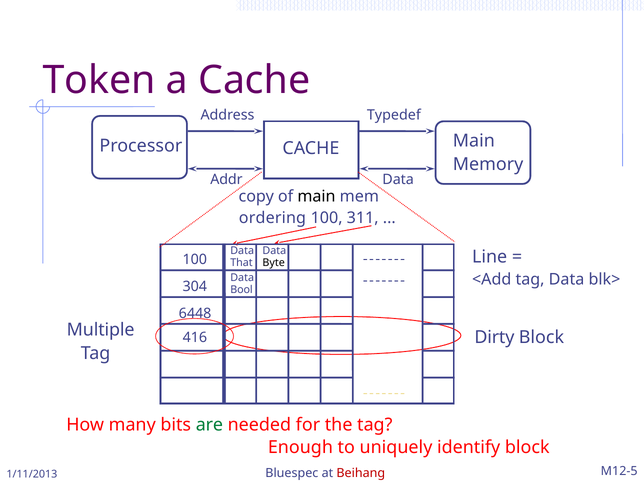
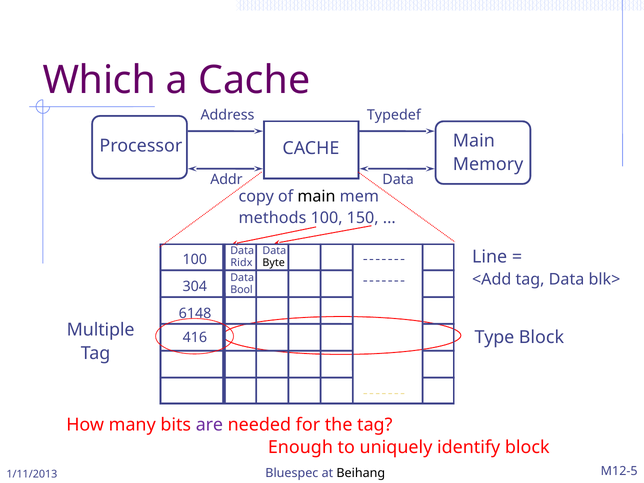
Token: Token -> Which (99, 80)
ordering: ordering -> methods (272, 218)
311: 311 -> 150 (363, 218)
That: That -> Ridx (241, 263)
6448: 6448 -> 6148 (195, 313)
Dirty: Dirty -> Type (494, 337)
are colour: green -> purple (209, 425)
Beihang colour: red -> black (361, 473)
